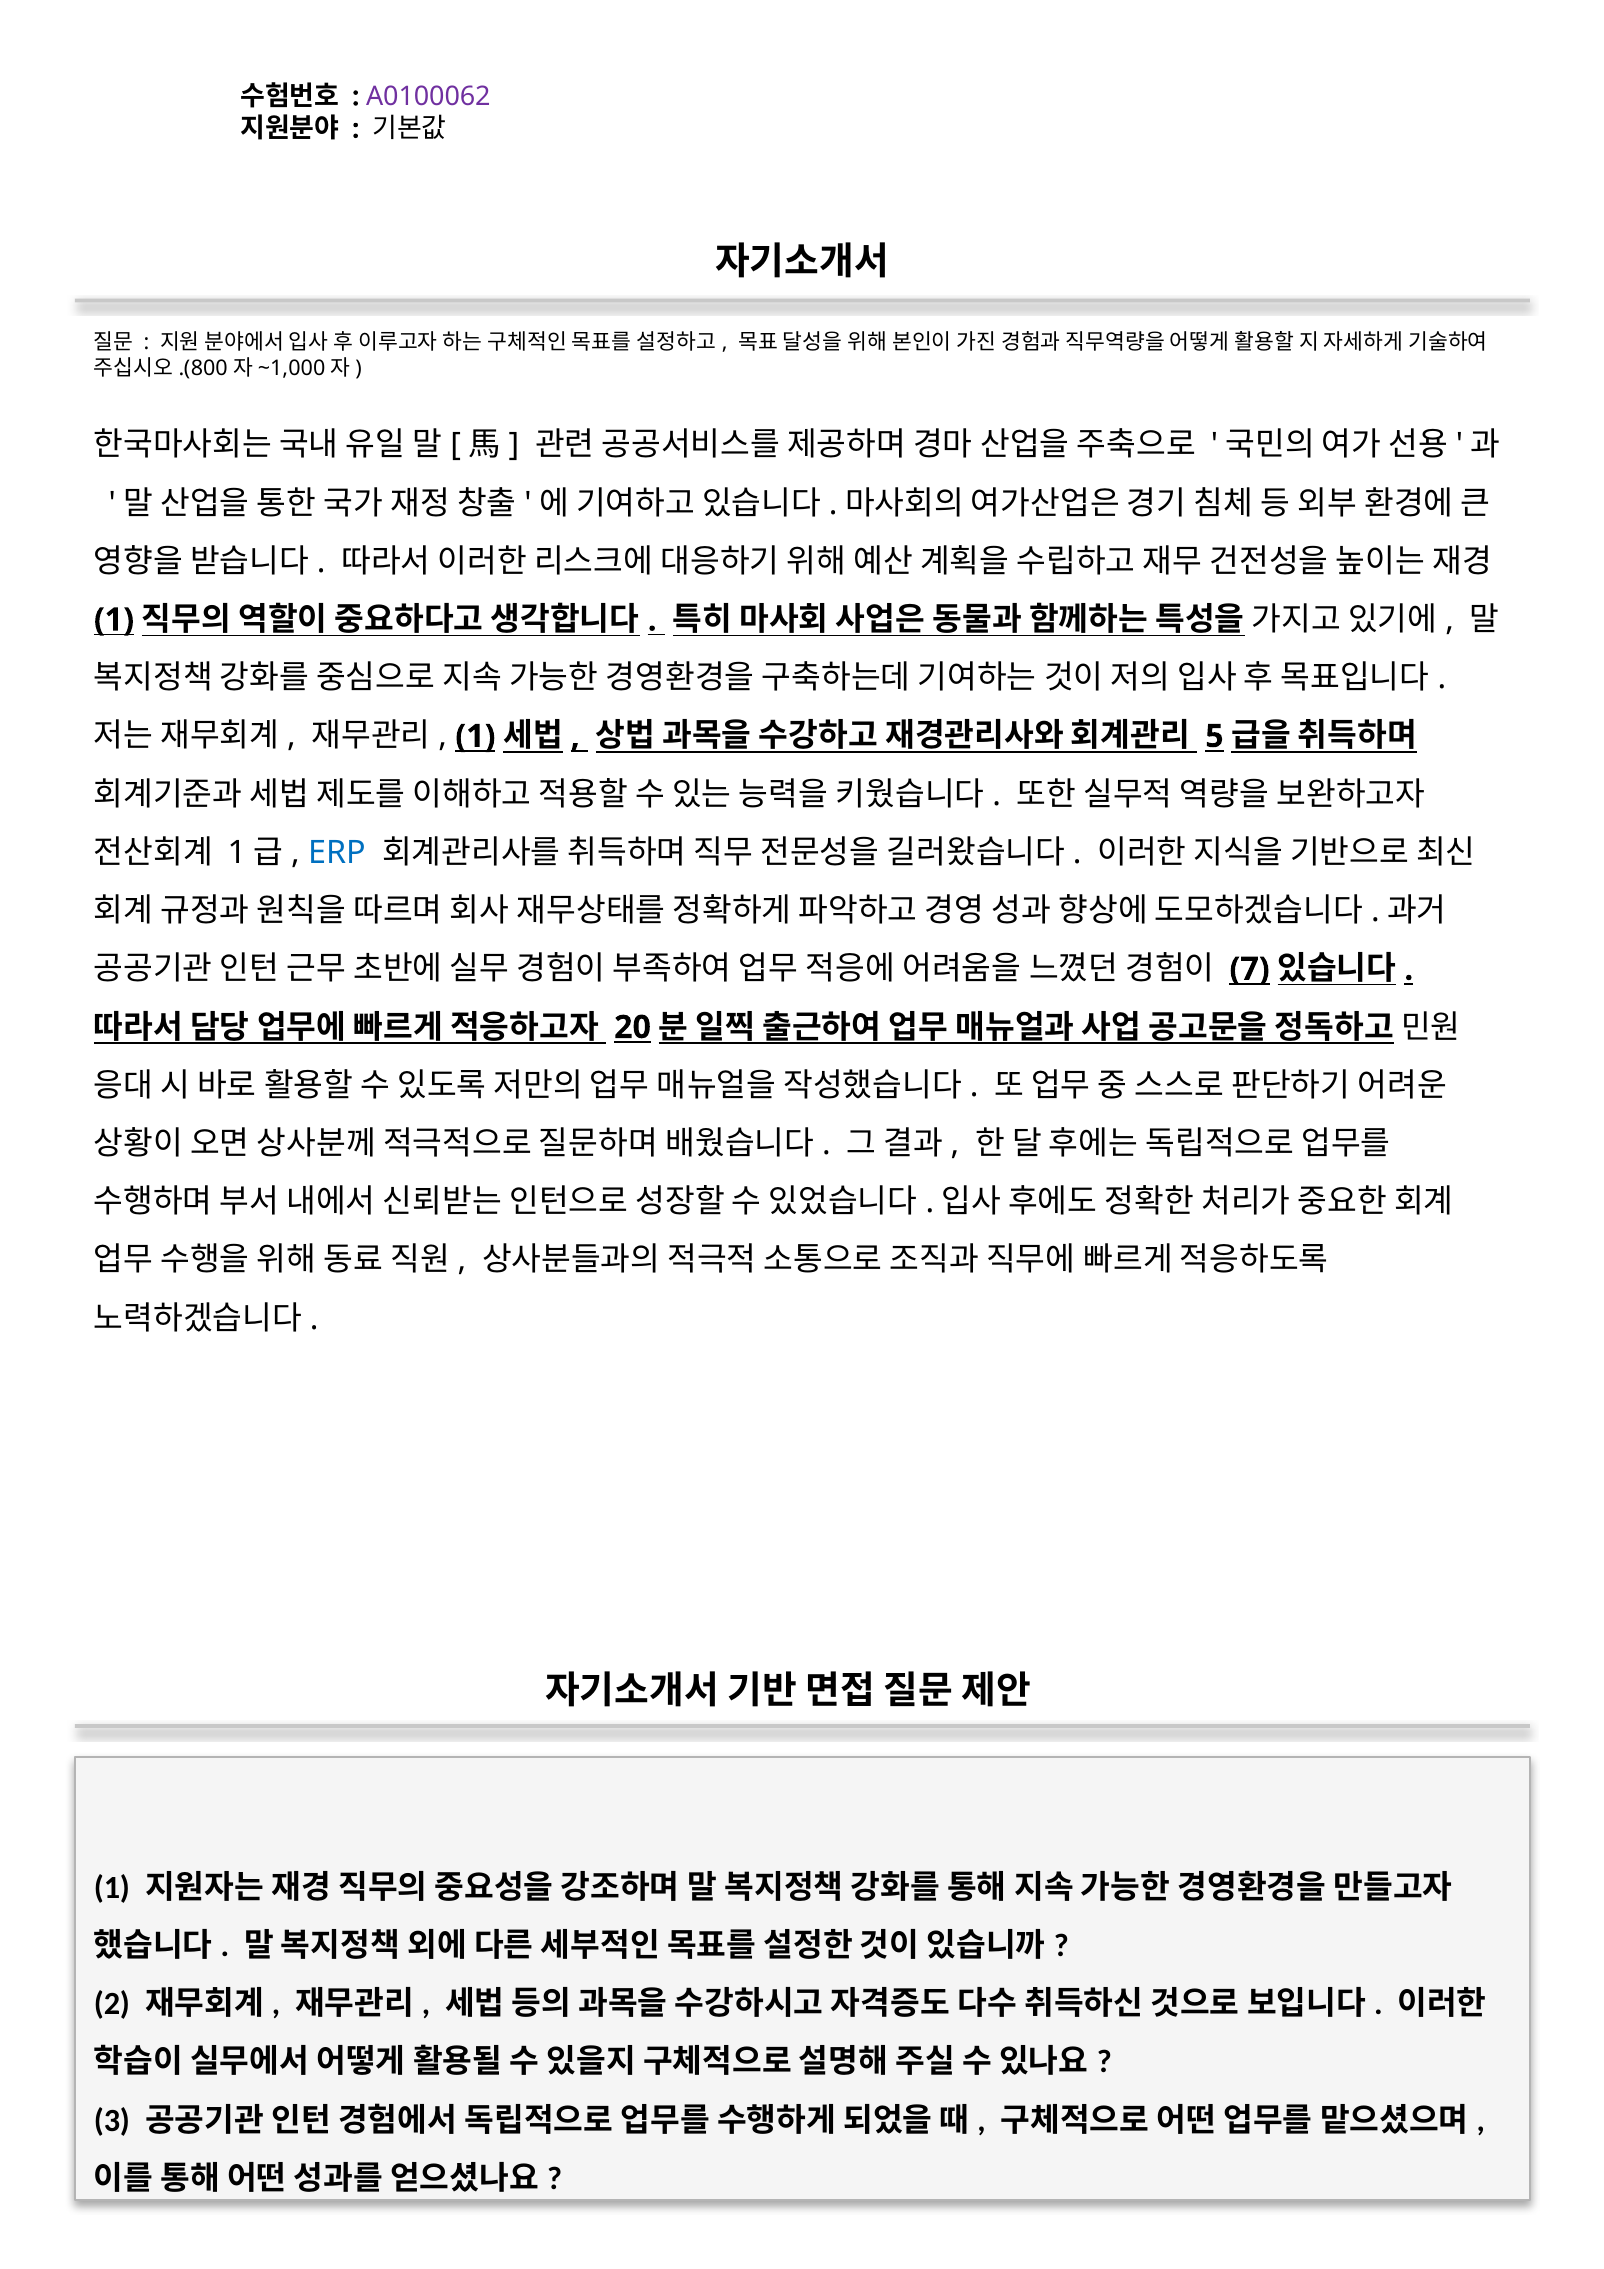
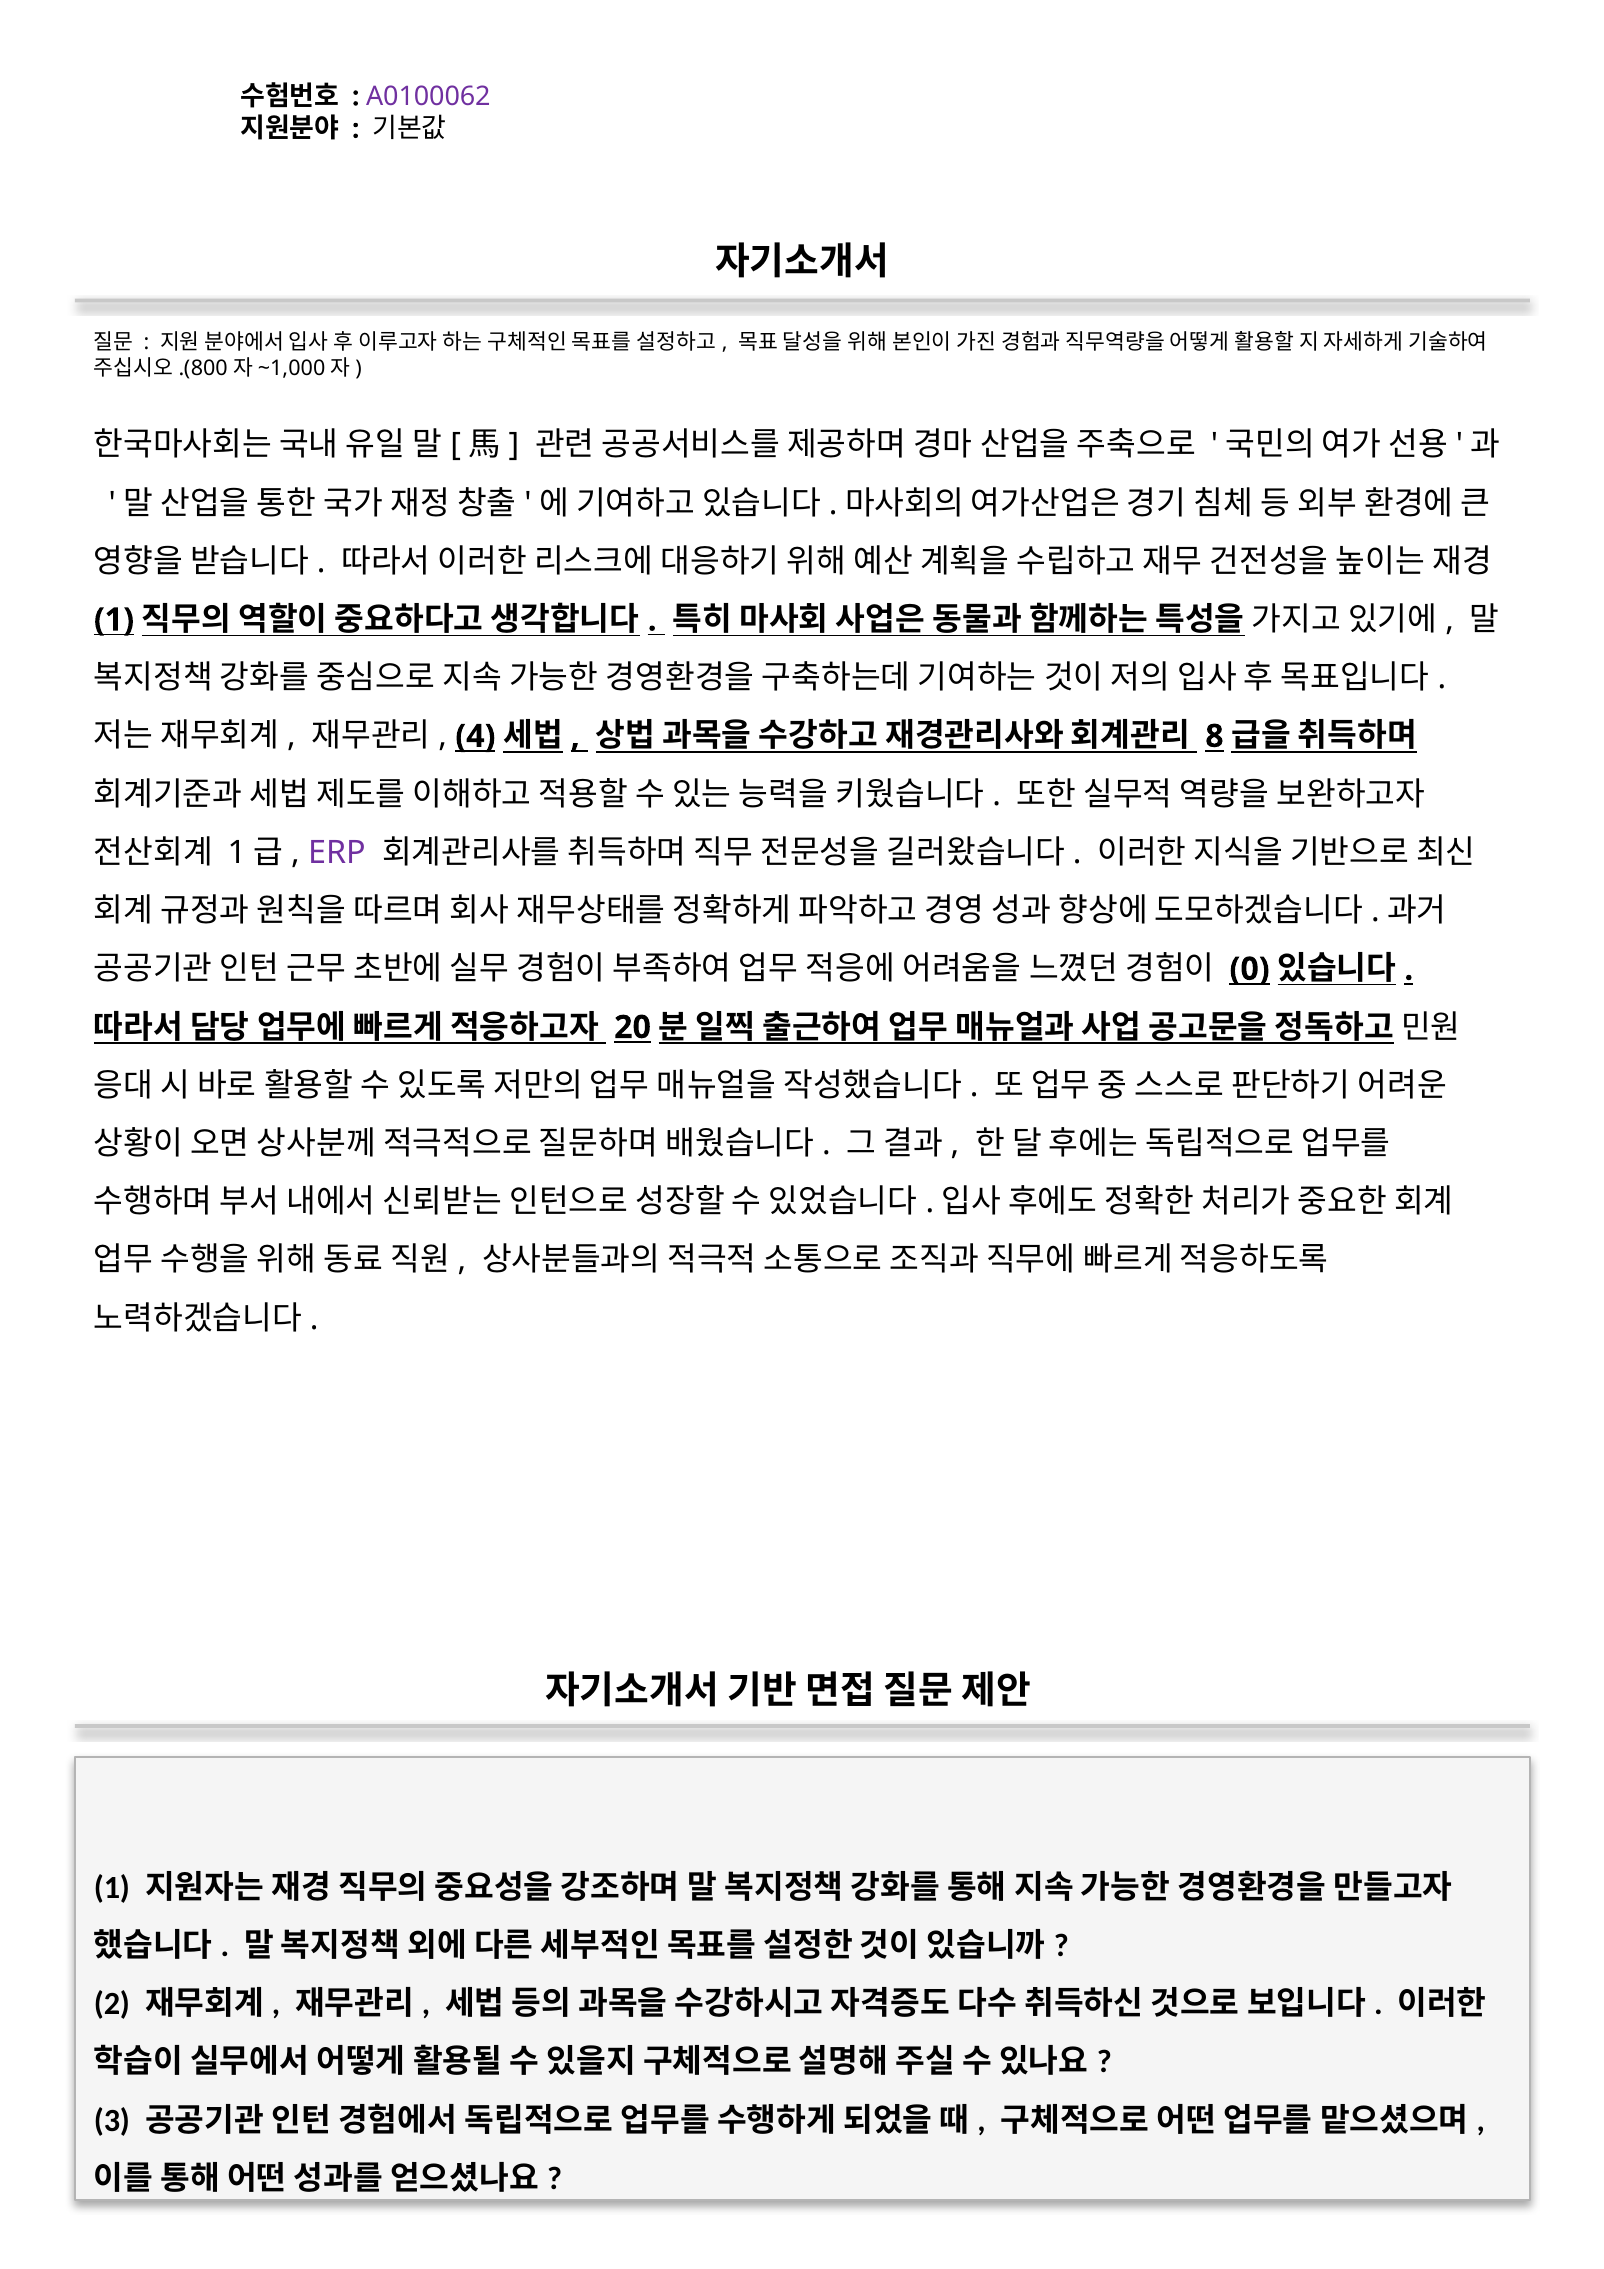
1: 1 -> 4 (475, 736)
5: 5 -> 8 (1214, 736)
ERP colour: blue -> purple (337, 853)
7: 7 -> 0 (1250, 969)
